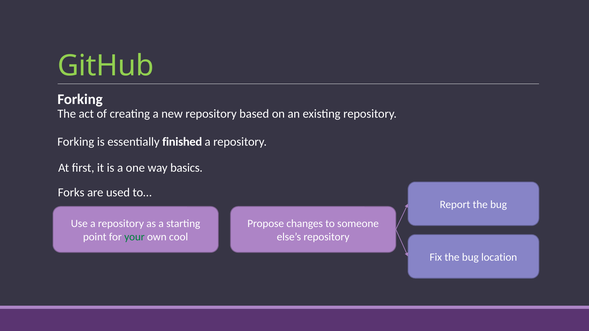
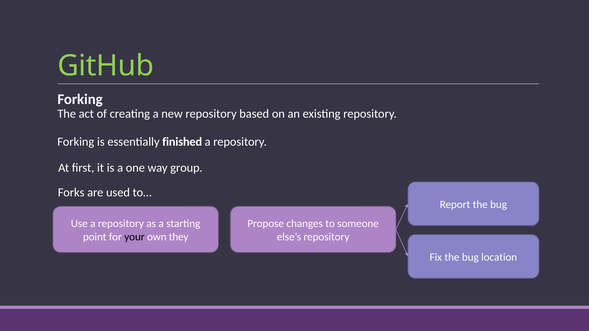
basics: basics -> group (186, 168)
your colour: green -> black (134, 237)
cool: cool -> they (179, 237)
